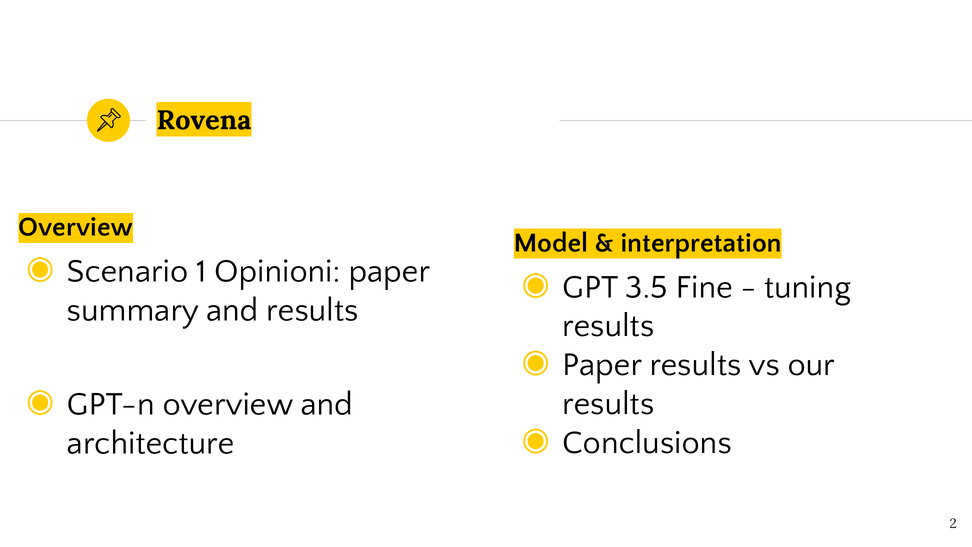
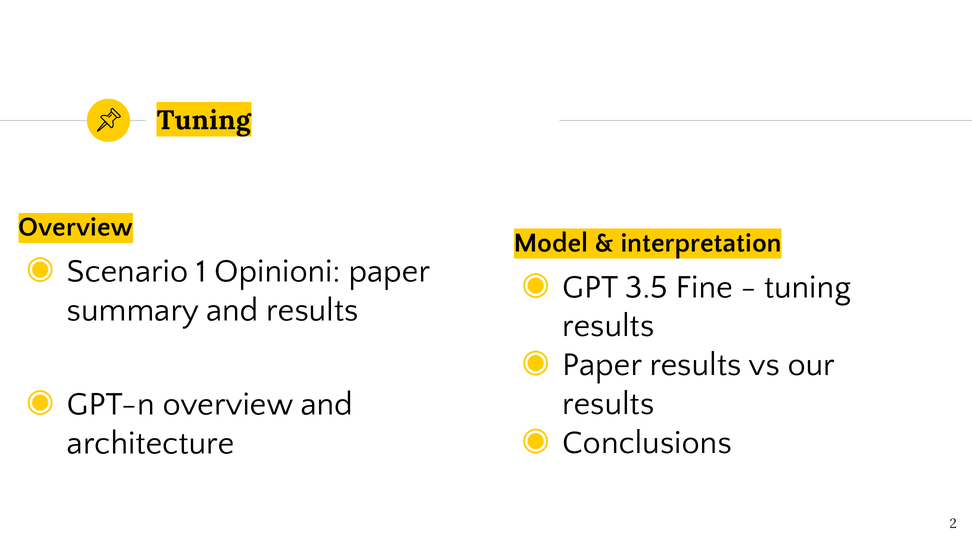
Rovena: Rovena -> Tuning (204, 120)
